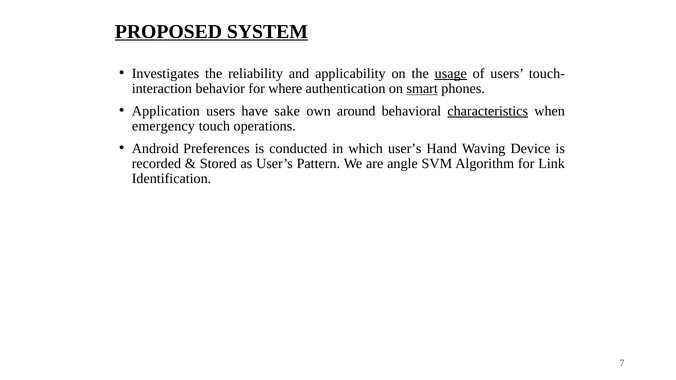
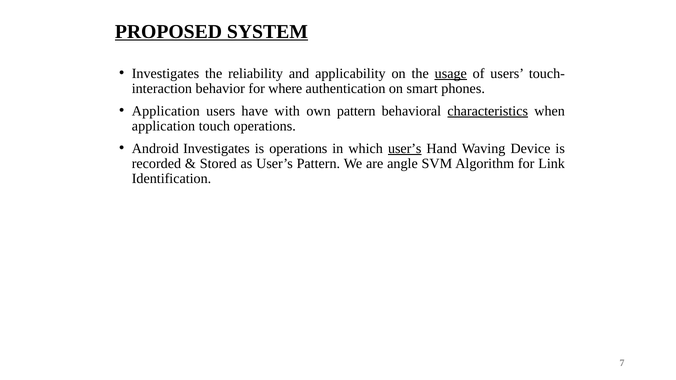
smart underline: present -> none (422, 89)
sake: sake -> with (287, 111)
own around: around -> pattern (356, 111)
emergency: emergency -> application (163, 126)
Android Preferences: Preferences -> Investigates (216, 148)
is conducted: conducted -> operations (298, 148)
user’s underline: none -> present (405, 148)
